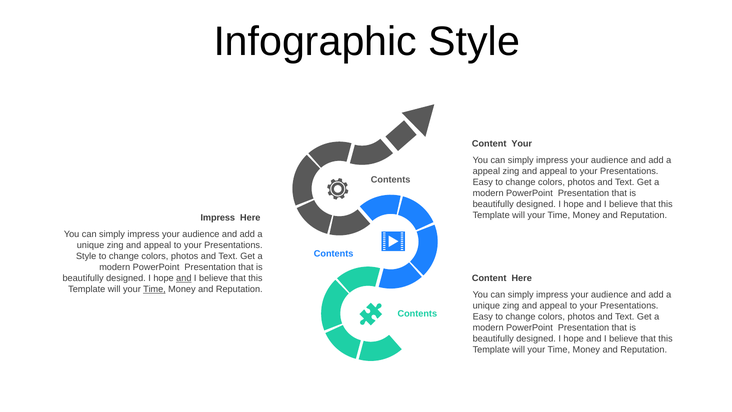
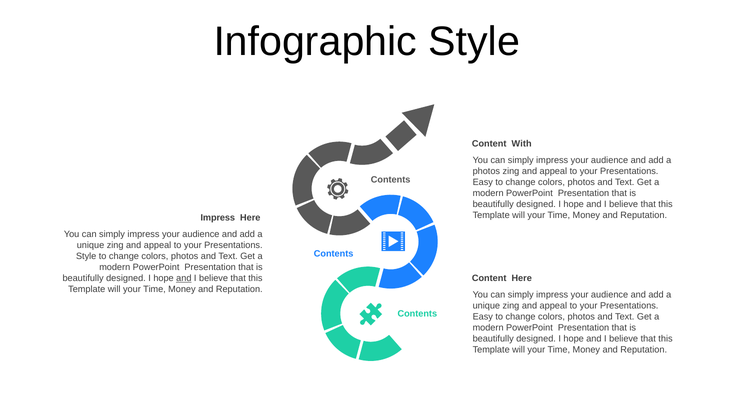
Content Your: Your -> With (522, 144)
appeal: appeal -> photos (486, 171)
Time underline: present -> none (154, 289)
